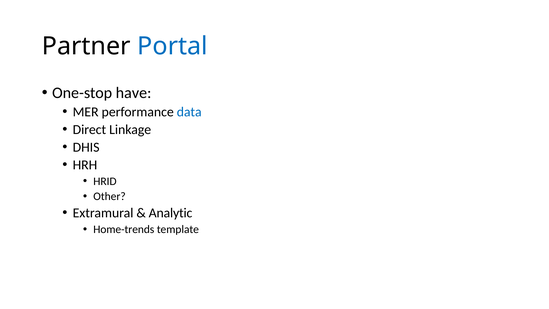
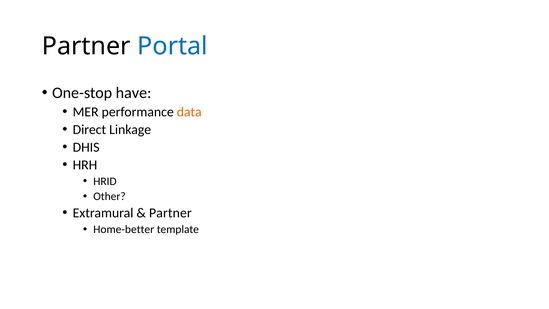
data colour: blue -> orange (189, 112)
Analytic: Analytic -> Partner (170, 213)
Home-trends: Home-trends -> Home-better (124, 229)
